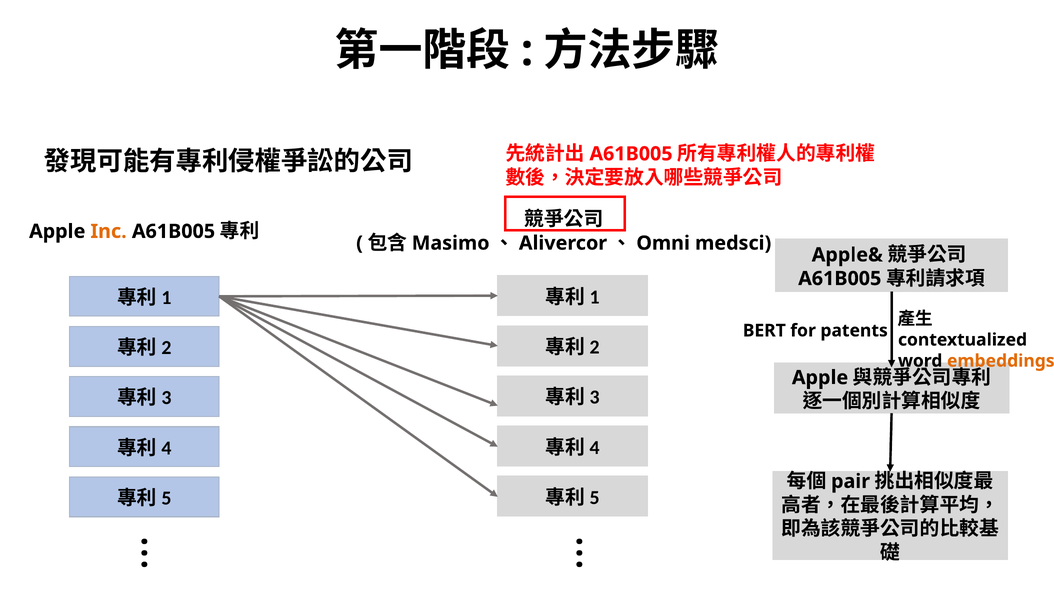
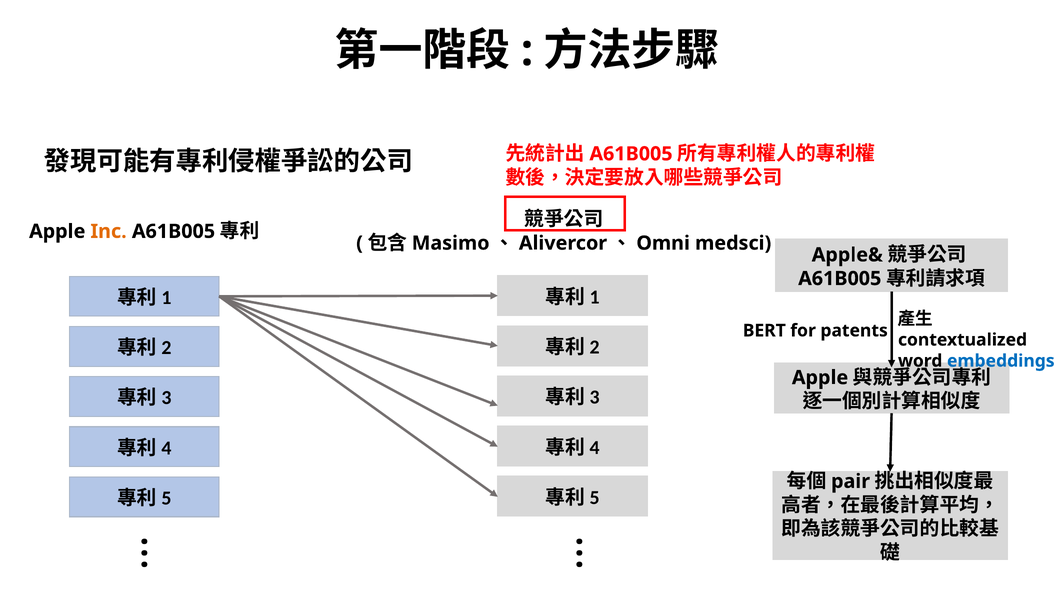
embeddings colour: orange -> blue (1001, 361)
